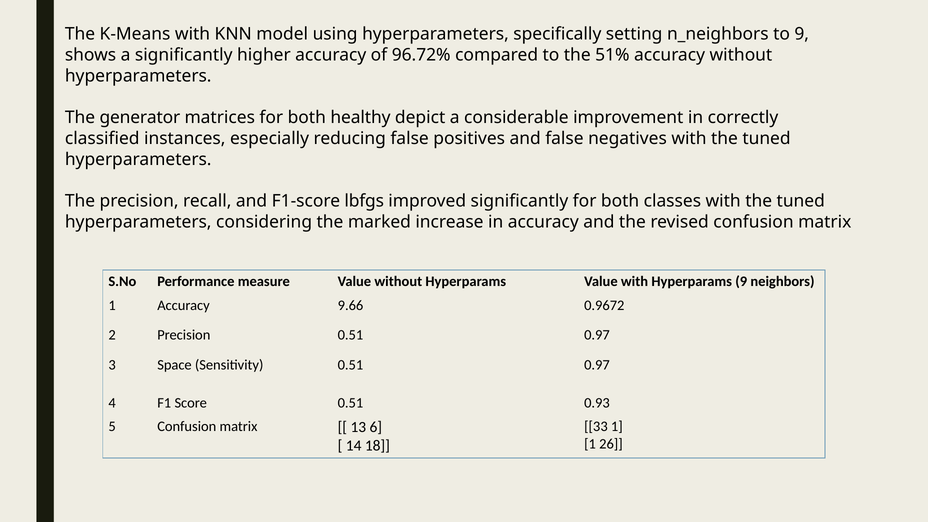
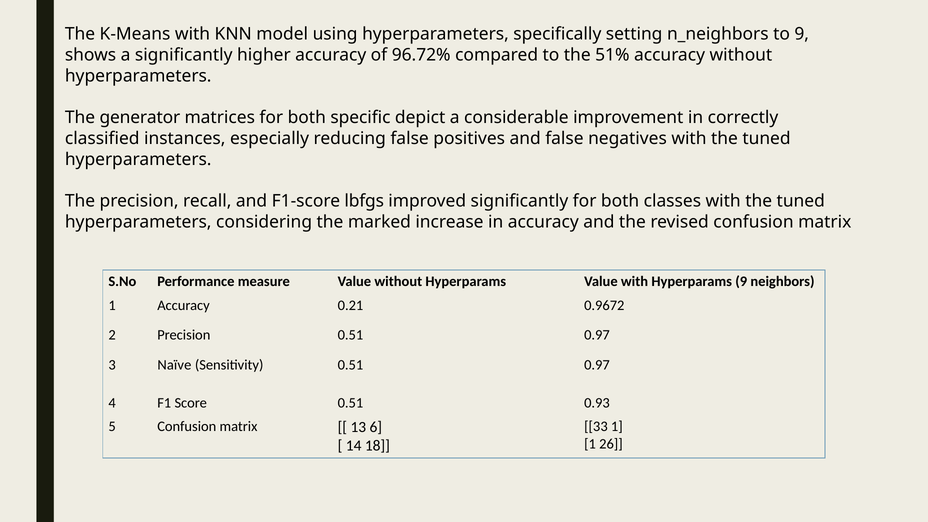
healthy: healthy -> specific (360, 118)
9.66: 9.66 -> 0.21 (350, 306)
Space: Space -> Naïve (174, 365)
